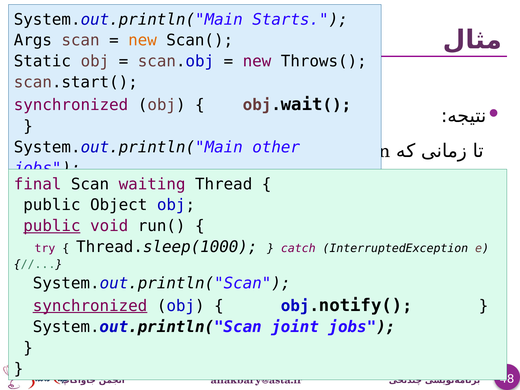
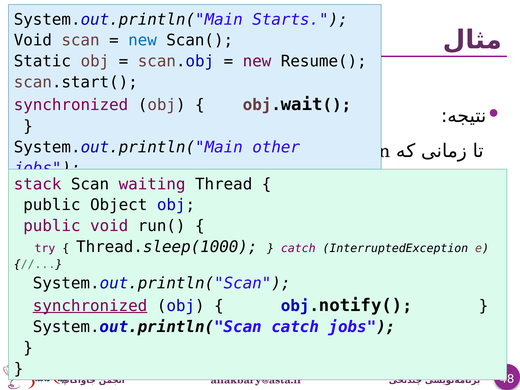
Args: Args -> Void (33, 40)
new colour: orange -> blue (142, 40)
Throws(: Throws( -> Resume( (324, 61)
final: final -> stack (38, 184)
public underline: present -> none (52, 226)
System.out.println("Scan joint: joint -> catch (295, 327)
